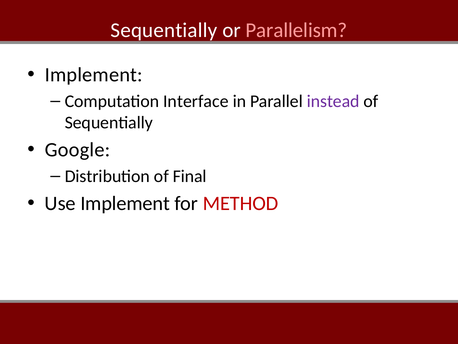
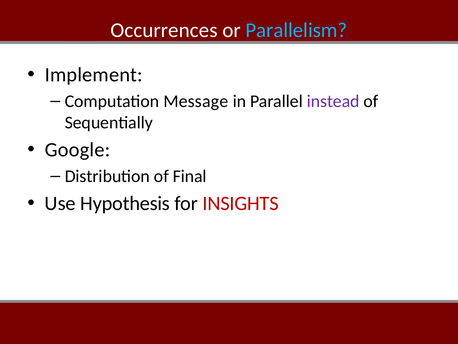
Sequentially: Sequentially -> Occurrences (164, 30)
Parallelism colour: pink -> light blue (296, 30)
Interface: Interface -> Message (196, 101)
Use Implement: Implement -> Hypothesis (125, 203)
METHOD: METHOD -> INSIGHTS (241, 203)
